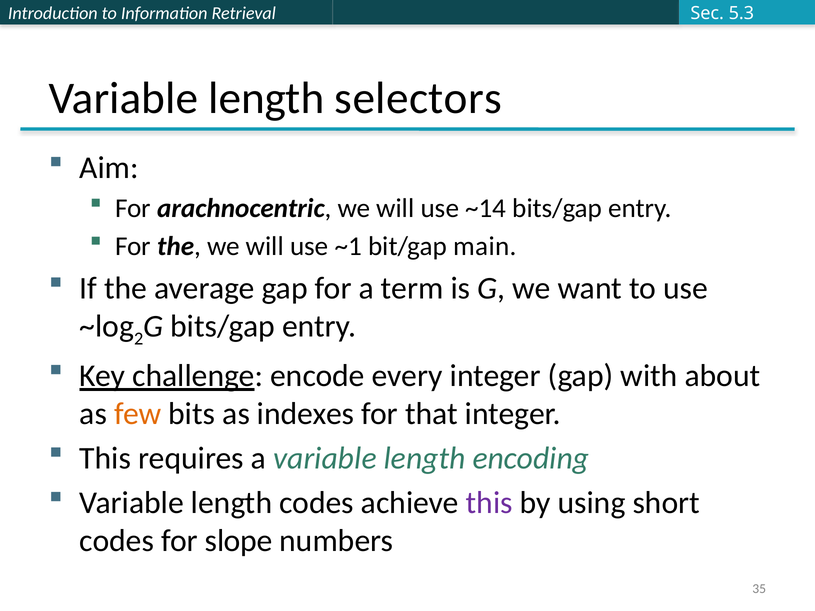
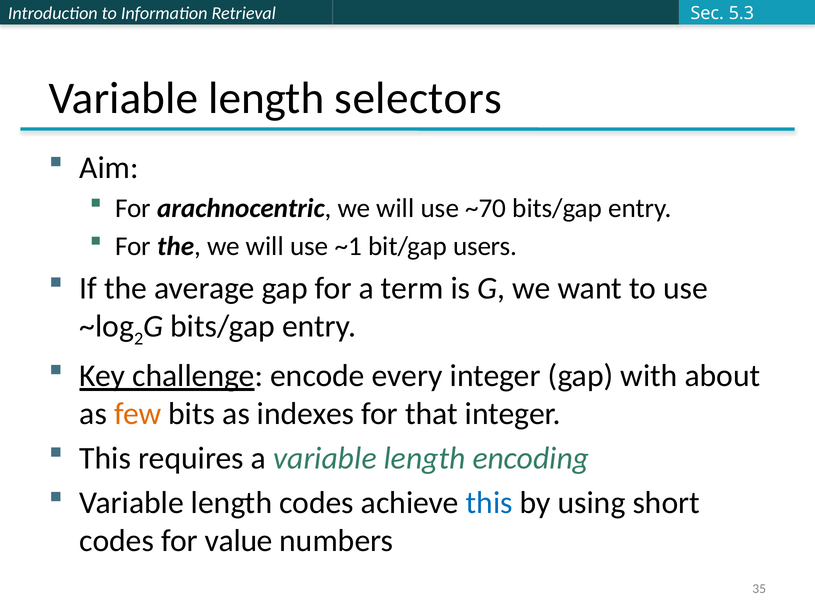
~14: ~14 -> ~70 (486, 208)
main: main -> users (485, 246)
this colour: purple -> blue (489, 503)
slope: slope -> value (239, 541)
